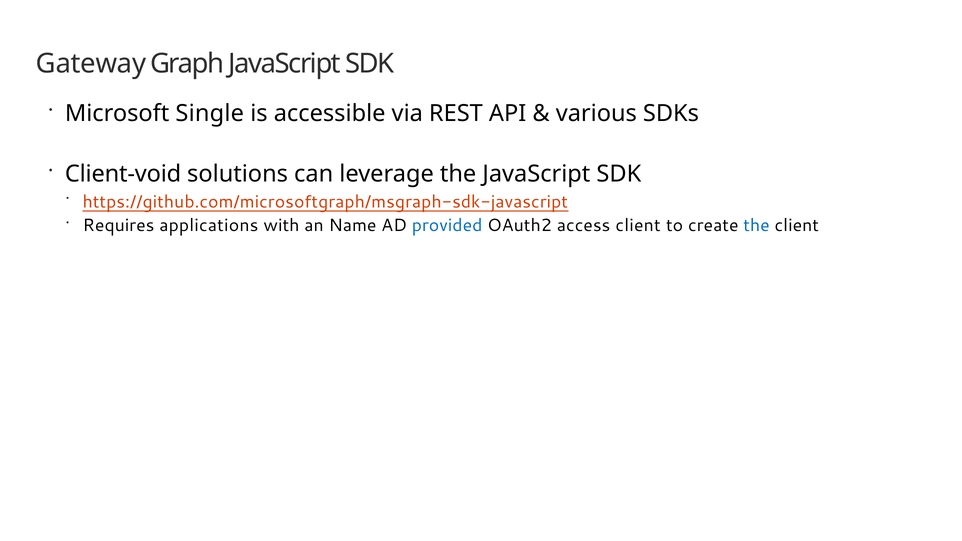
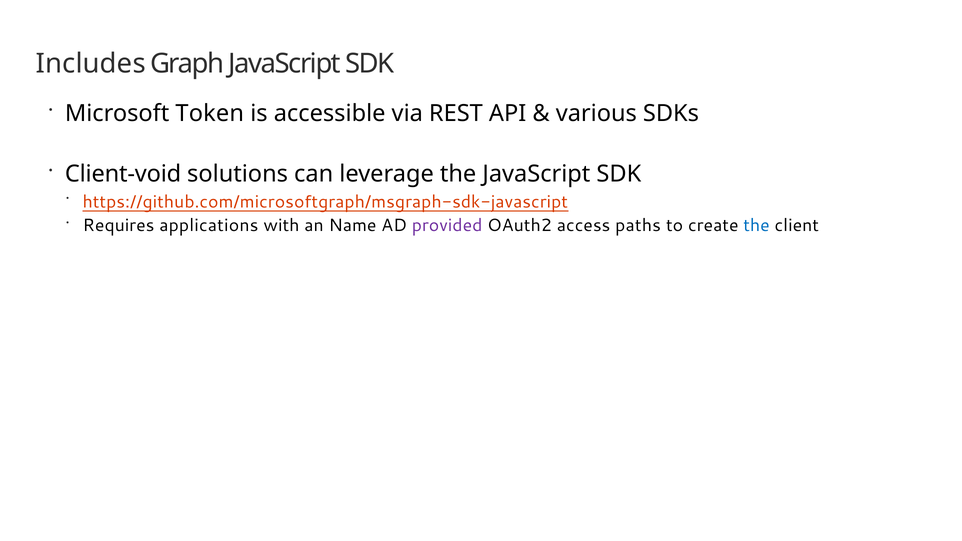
Gateway: Gateway -> Includes (91, 64)
Single: Single -> Token (210, 113)
provided colour: blue -> purple (447, 226)
access client: client -> paths (638, 226)
